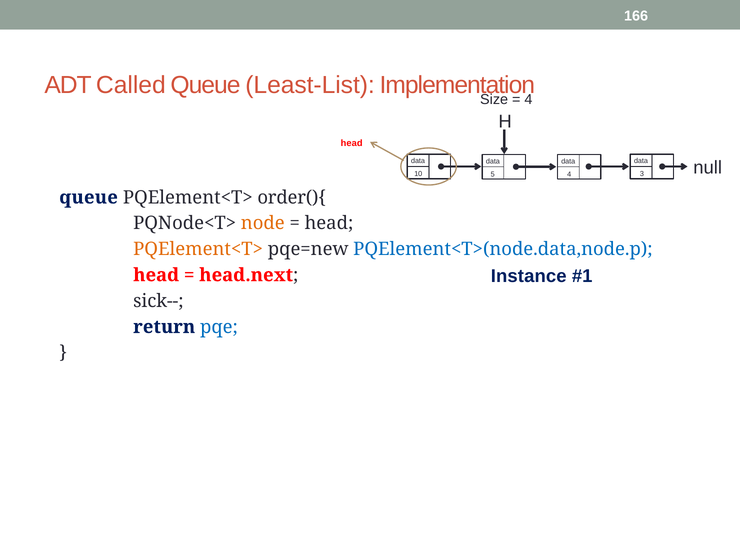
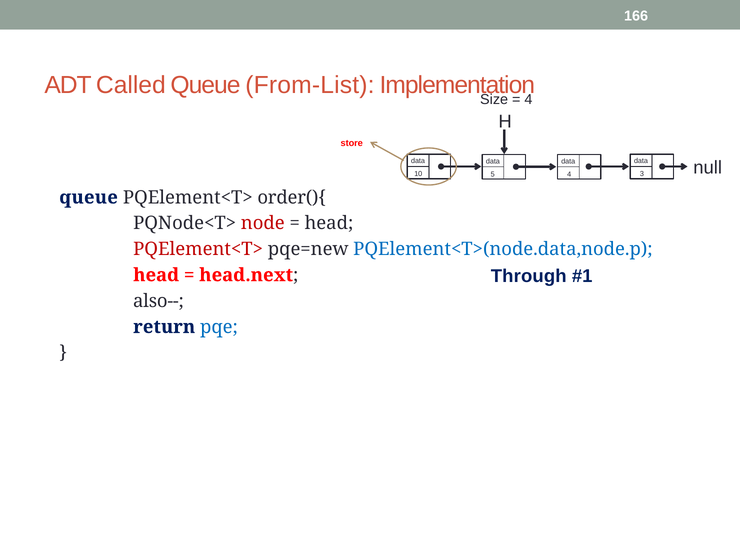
Least-List: Least-List -> From-List (310, 85)
head: head -> store (352, 143)
node colour: orange -> red (263, 223)
PQElement<T> colour: orange -> red (198, 249)
Instance: Instance -> Through (529, 276)
sick--: sick-- -> also-- (158, 301)
